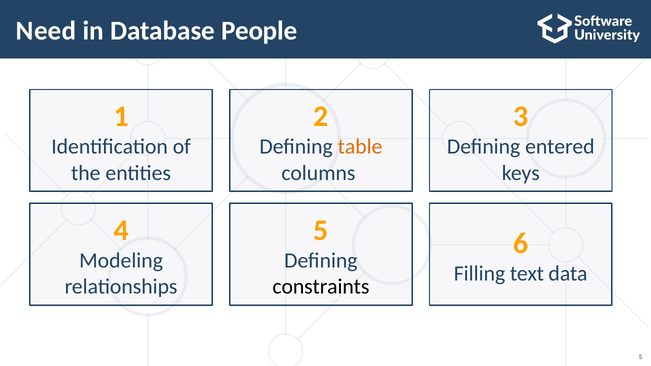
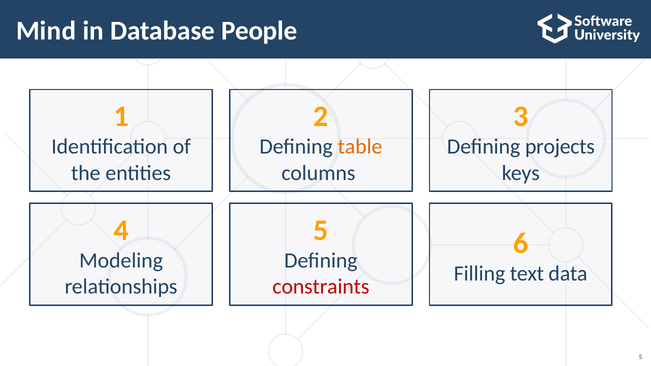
Need: Need -> Mind (46, 31)
entered: entered -> projects (560, 147)
constraints colour: black -> red (321, 287)
